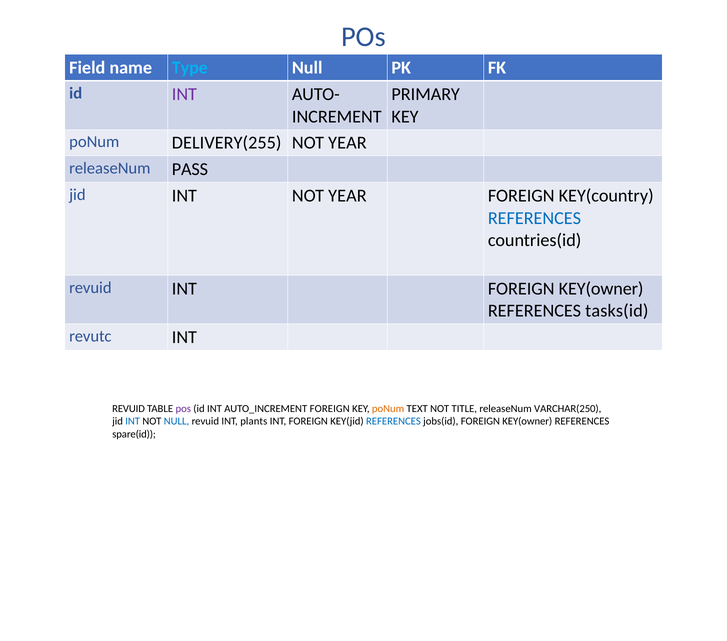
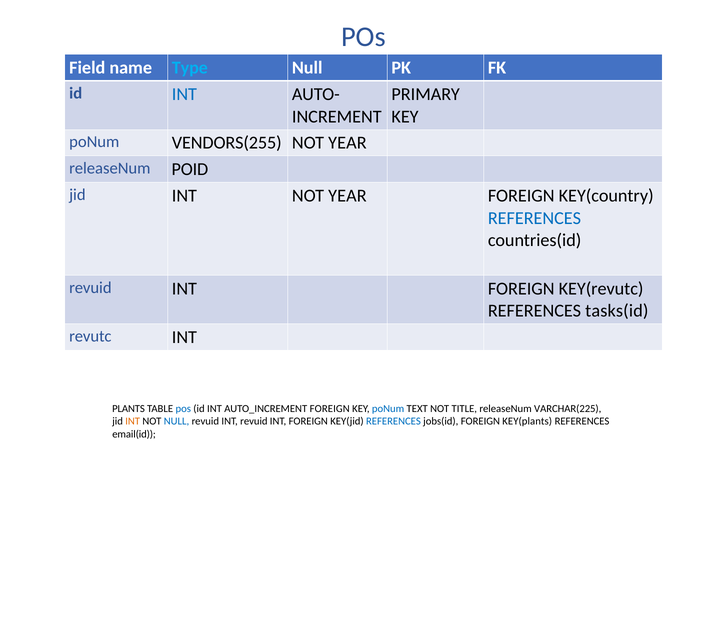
INT colour: purple -> blue (184, 94)
DELIVERY(255: DELIVERY(255 -> VENDORS(255 (227, 143)
PASS: PASS -> POID (190, 170)
INT FOREIGN KEY(owner: KEY(owner -> KEY(revutc (601, 289)
REVUID: REVUID -> PLANTS (129, 409)
pos colour: purple -> blue (183, 409)
poNum colour: orange -> blue (388, 409)
VARCHAR(250: VARCHAR(250 -> VARCHAR(225 (568, 409)
INT colour: blue -> orange (133, 422)
INT plants: plants -> revuid (254, 422)
jobs(id FOREIGN KEY(owner: KEY(owner -> KEY(plants (527, 422)
spare(id: spare(id -> email(id (134, 435)
